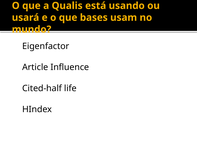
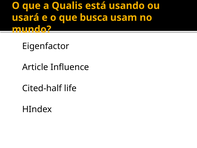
bases: bases -> busca (94, 18)
